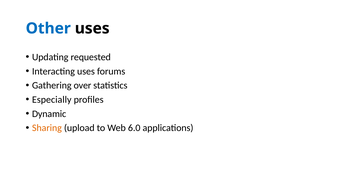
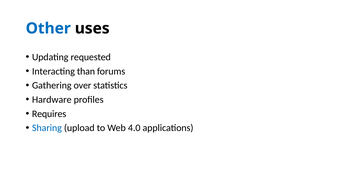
Interacting uses: uses -> than (86, 71)
Especially: Especially -> Hardware (52, 99)
Dynamic: Dynamic -> Requires (49, 113)
Sharing colour: orange -> blue (47, 128)
6.0: 6.0 -> 4.0 (134, 128)
